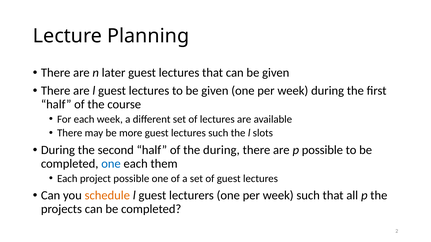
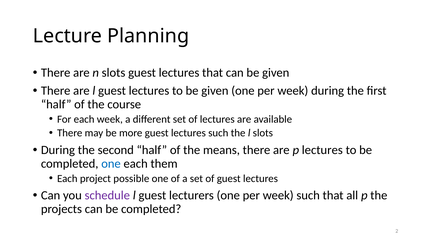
n later: later -> slots (114, 73)
the during: during -> means (221, 150)
p possible: possible -> lectures (322, 150)
schedule colour: orange -> purple (107, 196)
